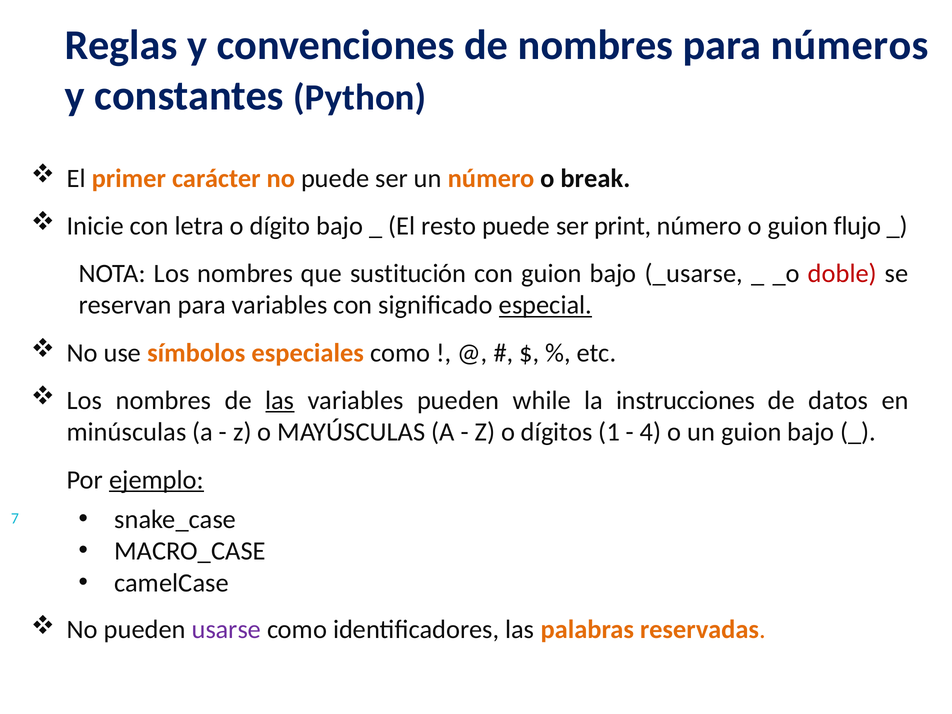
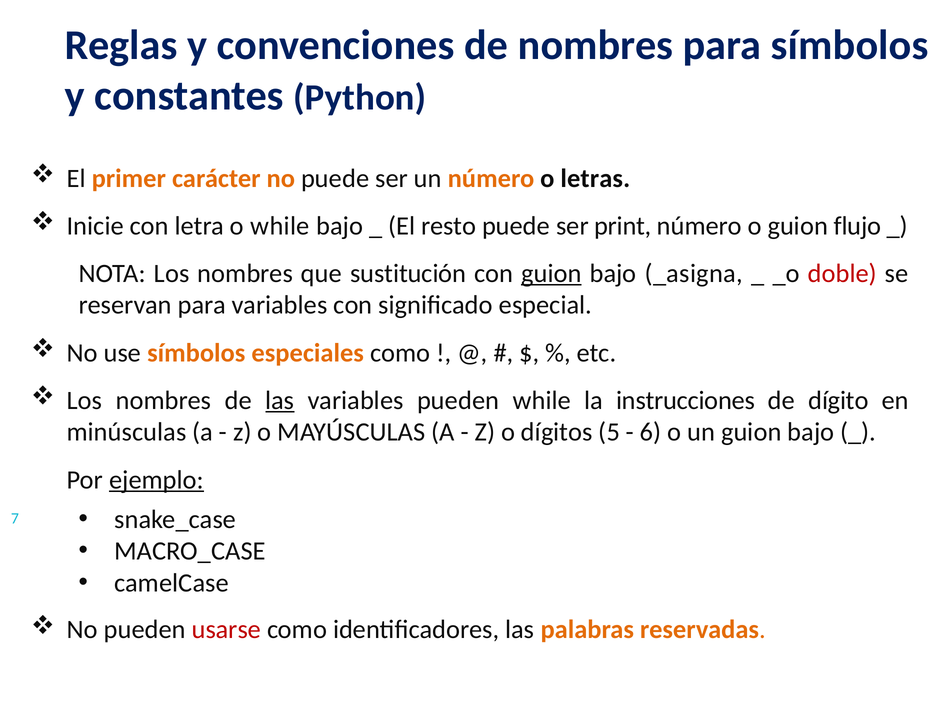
para números: números -> símbolos (850, 45)
break: break -> letras (595, 178)
o dígito: dígito -> while (280, 226)
guion underline: none -> present (551, 273)
_usarse: _usarse -> _asigna (694, 273)
especial underline: present -> none (545, 305)
datos: datos -> dígito (838, 400)
1: 1 -> 5 (609, 432)
4: 4 -> 6 (651, 432)
usarse colour: purple -> red (226, 630)
